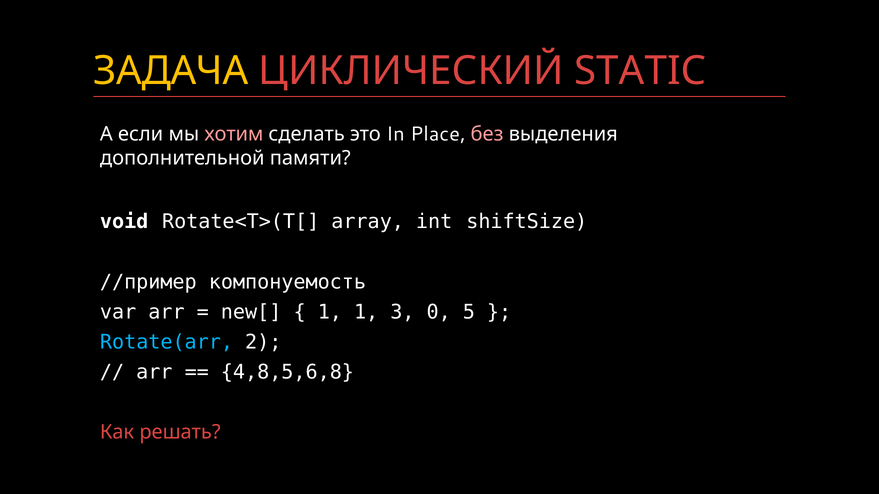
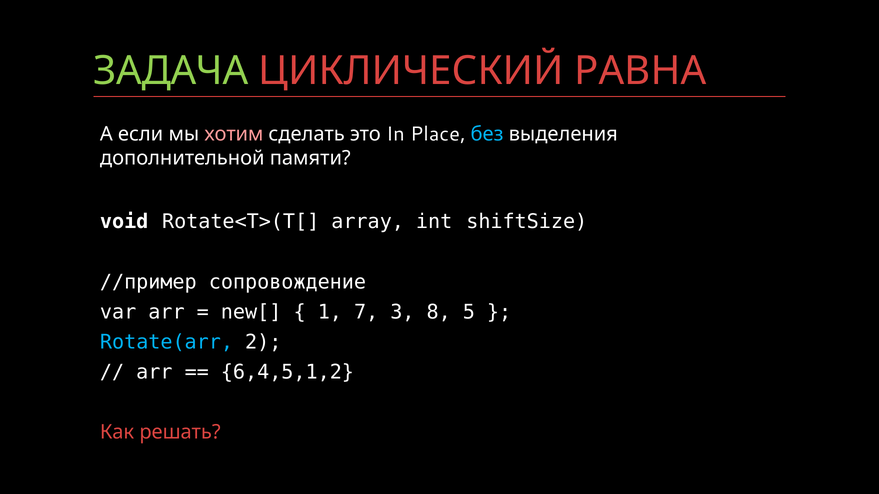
ЗАДАЧА colour: yellow -> light green (171, 71)
STATIC: STATIC -> РАВНА (640, 71)
без colour: pink -> light blue (487, 134)
компонуемость: компонуемость -> сопровождение (287, 283)
1 1: 1 -> 7 (366, 313)
0: 0 -> 8 (439, 313)
4,8,5,6,8: 4,8,5,6,8 -> 6,4,5,1,2 (287, 373)
